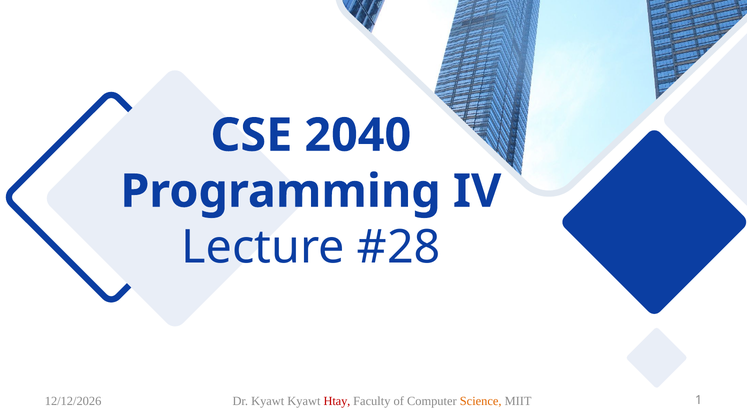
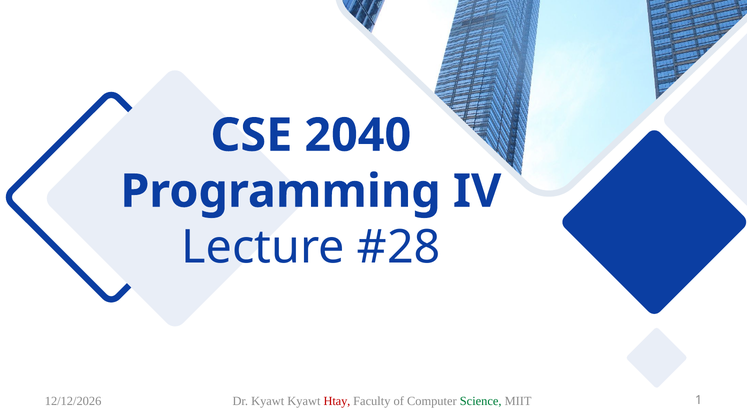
Science colour: orange -> green (481, 401)
